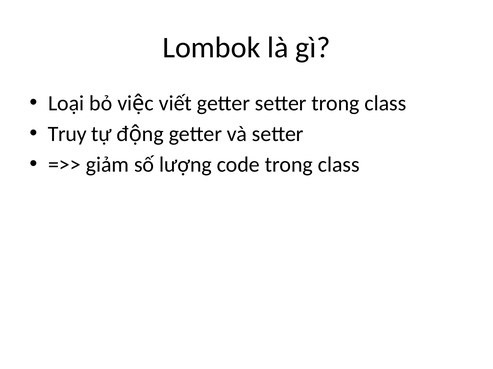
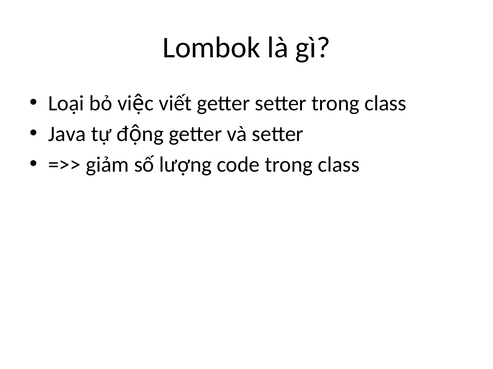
Truy: Truy -> Java (67, 134)
